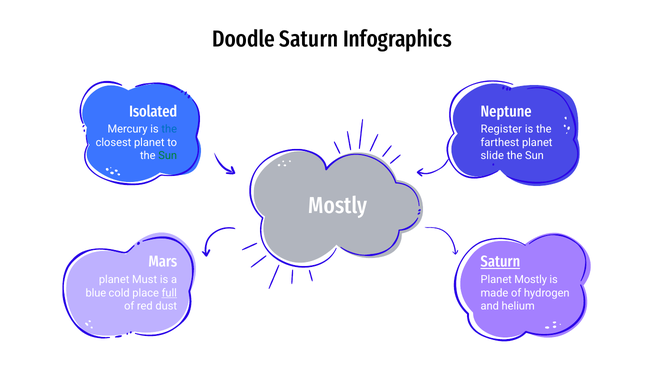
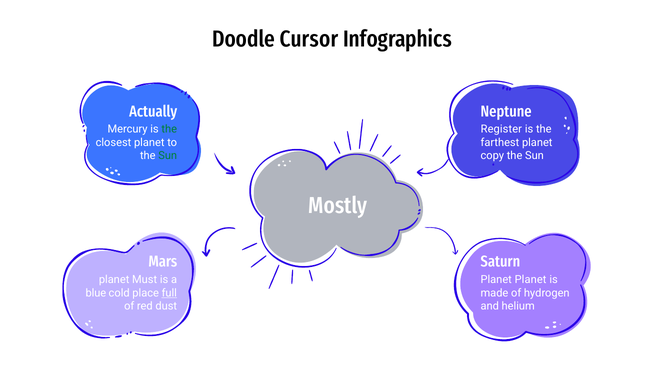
Doodle Saturn: Saturn -> Cursor (309, 39)
Isolated: Isolated -> Actually (153, 111)
the colour: blue -> green (169, 129)
slide: slide -> copy (492, 156)
Saturn underline: present -> none (500, 261)
Planet Mostly: Mostly -> Planet (531, 279)
